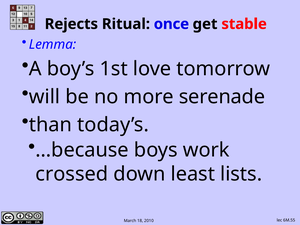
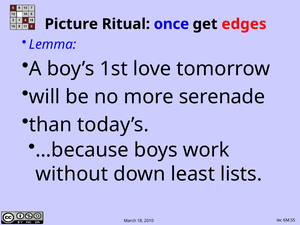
Rejects: Rejects -> Picture (71, 24)
stable: stable -> edges (244, 24)
crossed: crossed -> without (72, 174)
